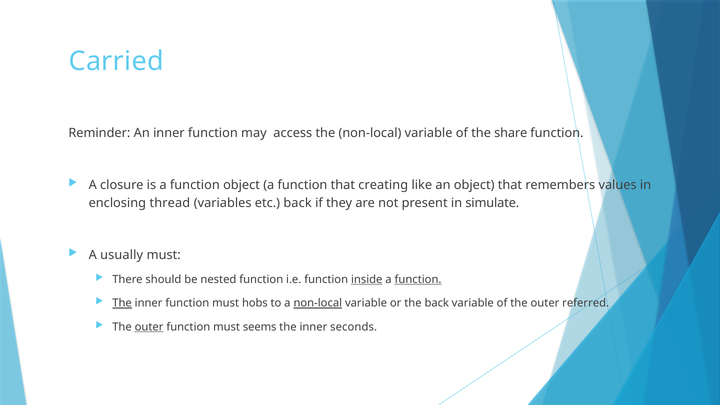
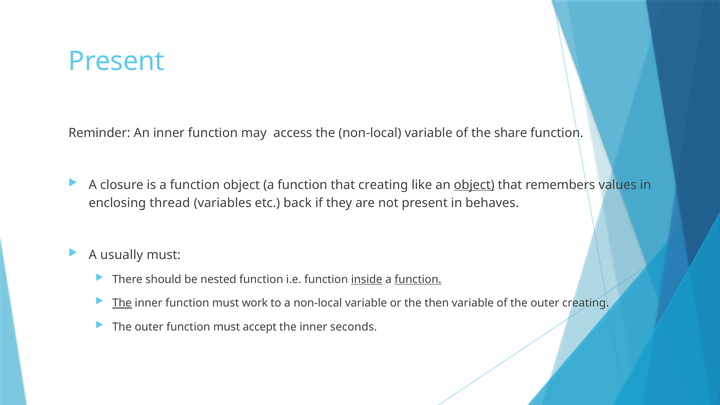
Carried: Carried -> Present (116, 61)
object underline: none -> present (474, 185)
simulate: simulate -> behaves (492, 203)
hobs: hobs -> work (255, 303)
non-local underline: present -> none (318, 303)
the back: back -> then (437, 303)
outer referred: referred -> creating (586, 303)
outer underline: present -> none (149, 327)
seems: seems -> accept (260, 327)
